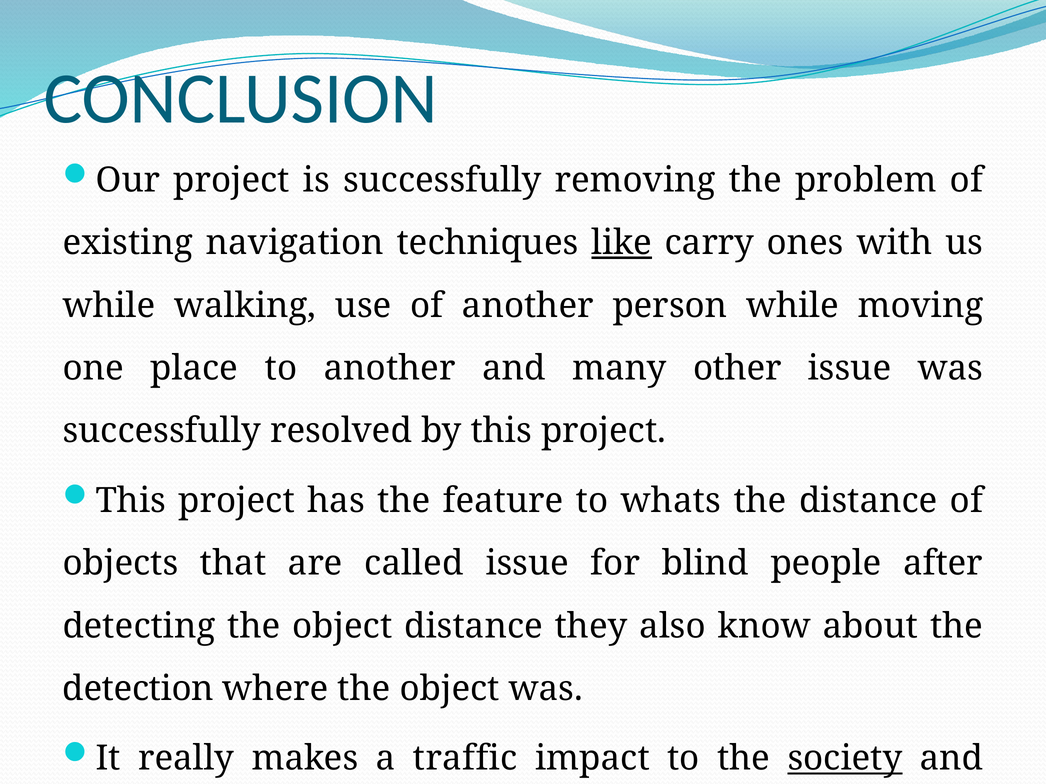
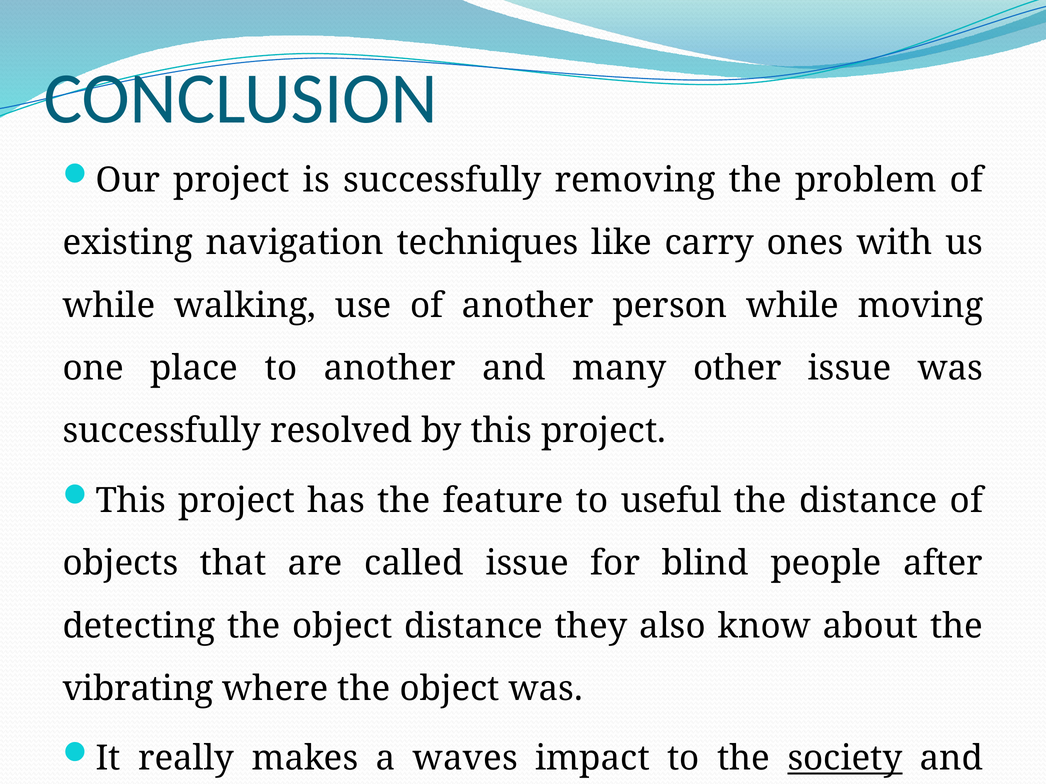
like underline: present -> none (622, 243)
whats: whats -> useful (671, 501)
detection: detection -> vibrating (138, 689)
traffic: traffic -> waves (465, 759)
